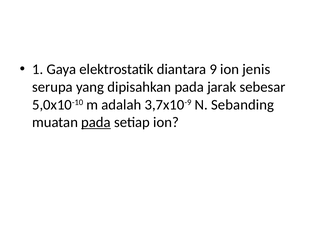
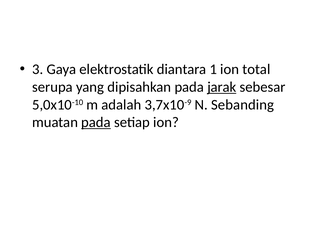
1: 1 -> 3 (38, 69)
9: 9 -> 1 (213, 69)
jenis: jenis -> total (256, 69)
jarak underline: none -> present (222, 87)
